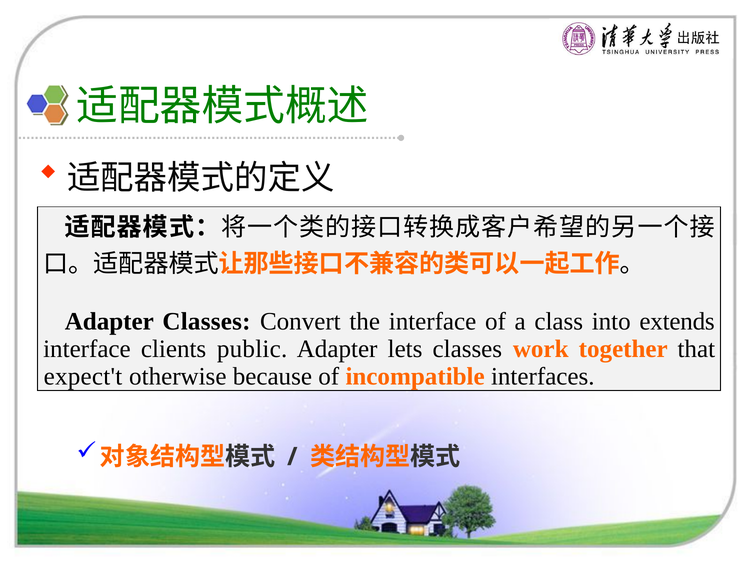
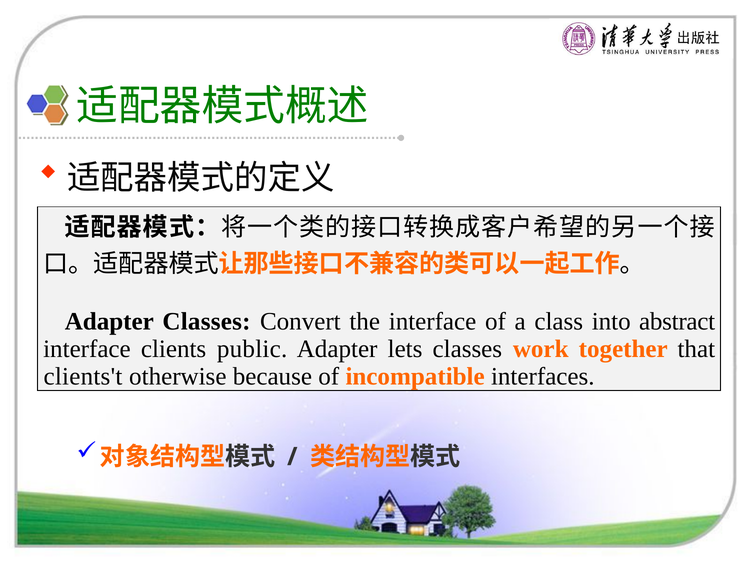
extends: extends -> abstract (677, 321)
expect't: expect't -> clients't (83, 377)
